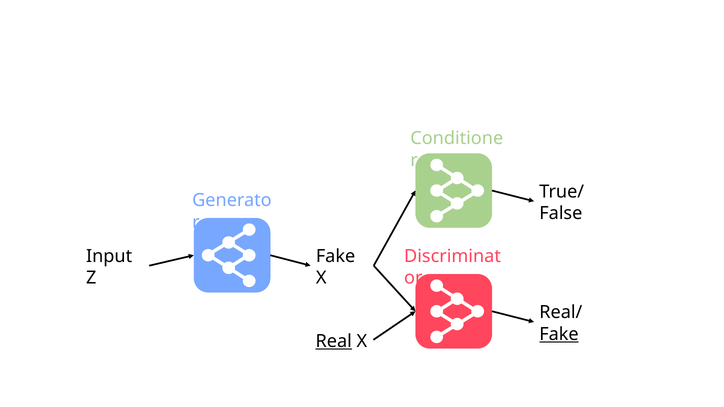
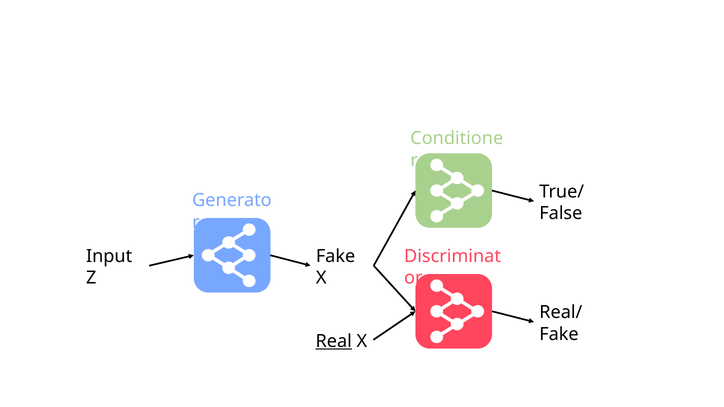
Fake underline: present -> none (559, 334)
